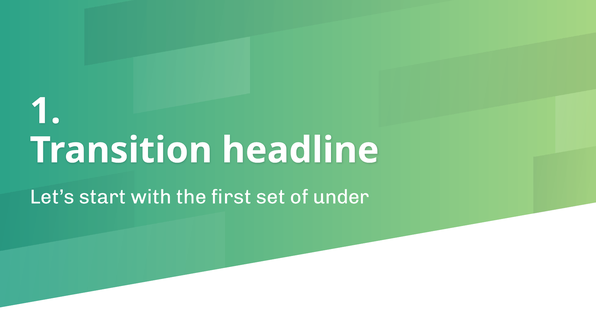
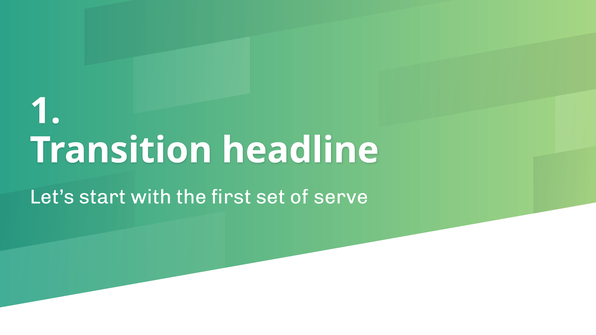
under: under -> serve (341, 197)
